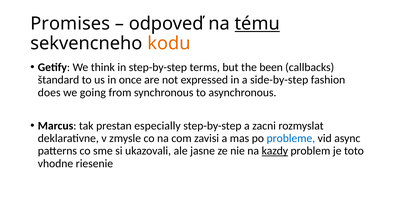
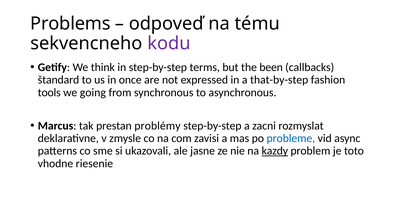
Promises: Promises -> Problems (70, 24)
tému underline: present -> none (257, 24)
kodu colour: orange -> purple (169, 43)
side-by-step: side-by-step -> that-by-step (279, 80)
does: does -> tools (49, 92)
especially: especially -> problémy (157, 126)
